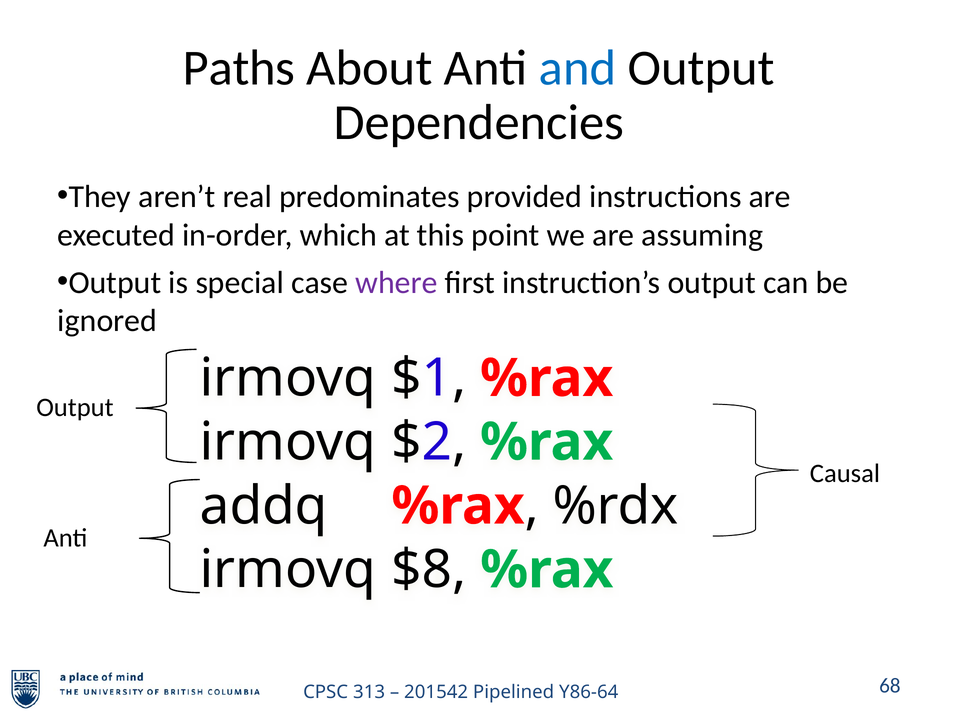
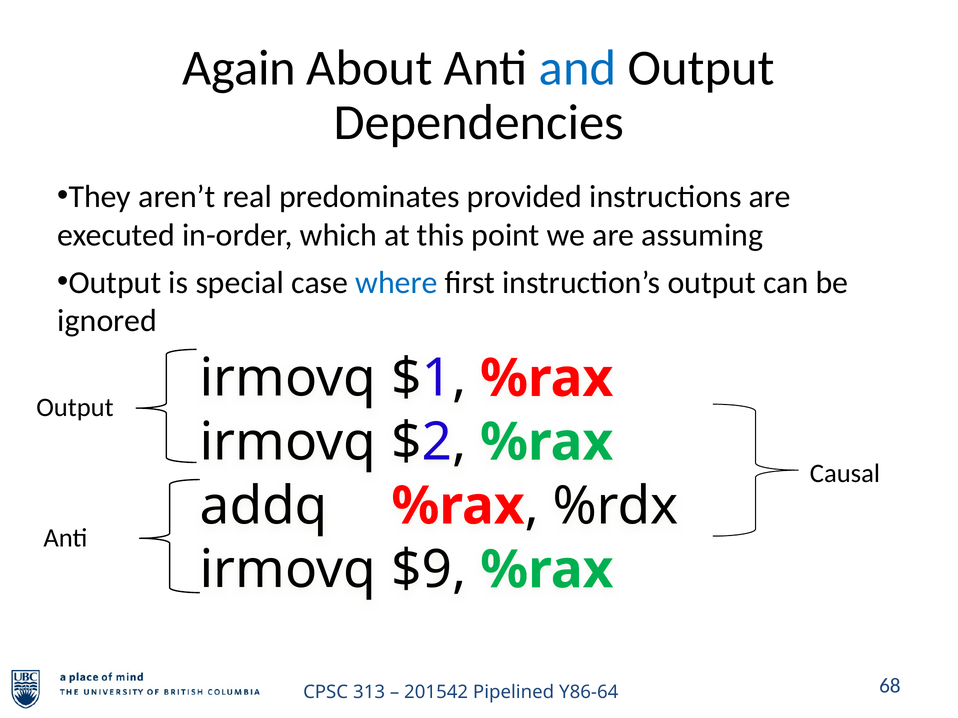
Paths: Paths -> Again (239, 68)
where colour: purple -> blue (396, 283)
$8: $8 -> $9 (429, 570)
